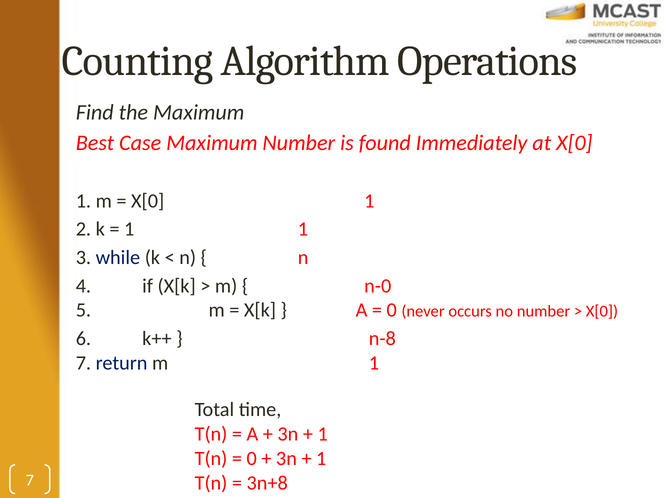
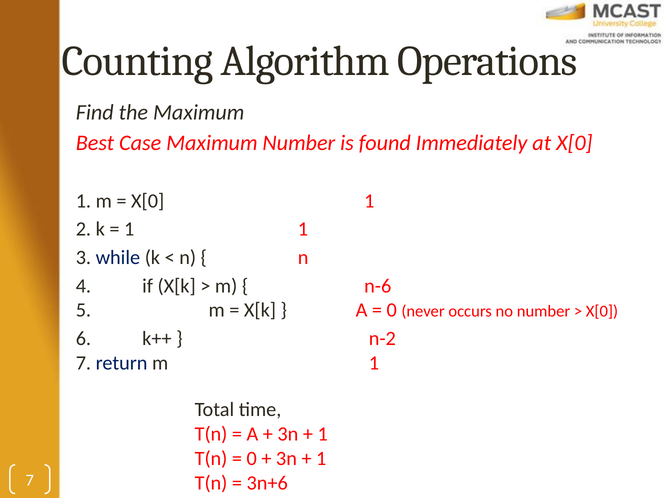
n-0: n-0 -> n-6 (378, 286)
n-8: n-8 -> n-2 (382, 339)
3n+8: 3n+8 -> 3n+6 (267, 483)
